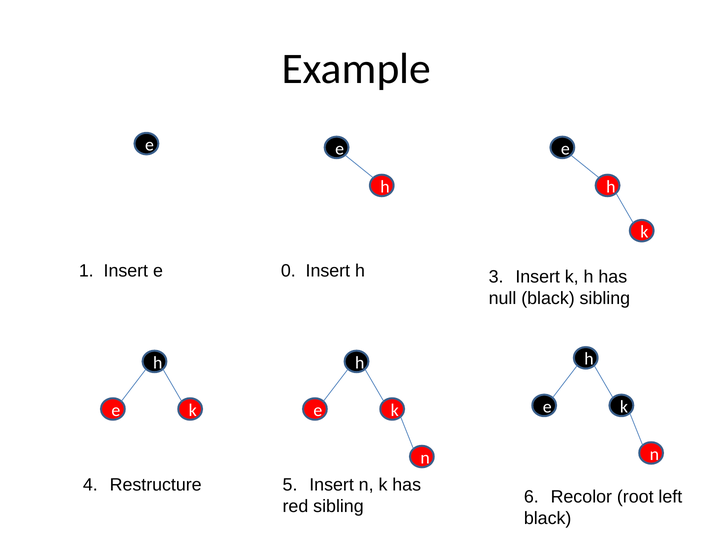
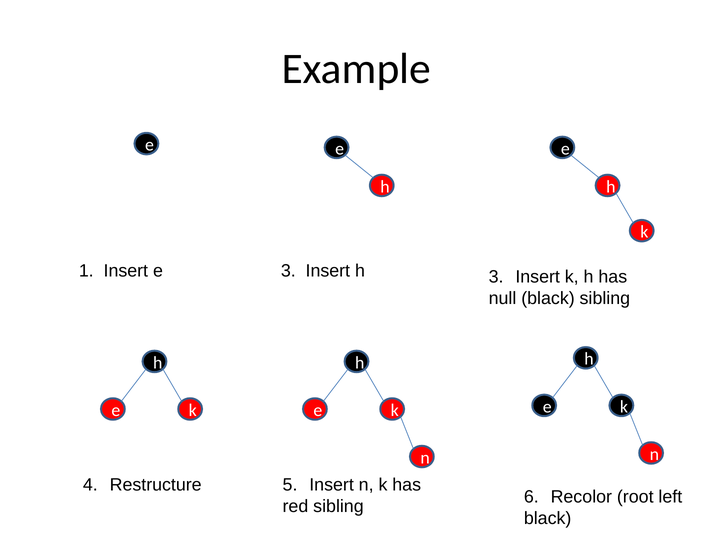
e 0: 0 -> 3 (288, 271)
